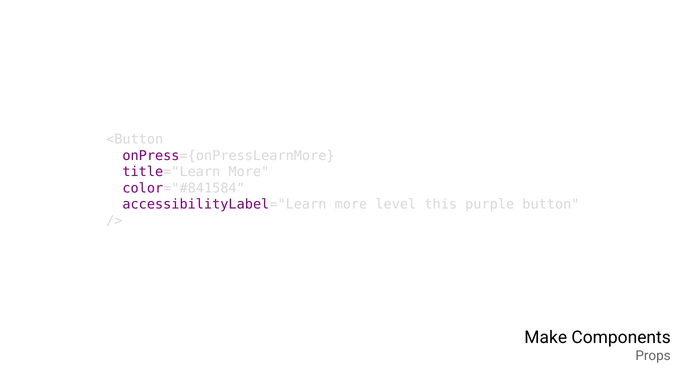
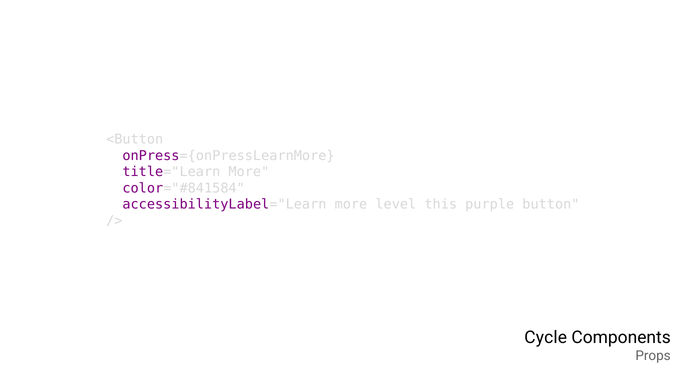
Make: Make -> Cycle (546, 338)
